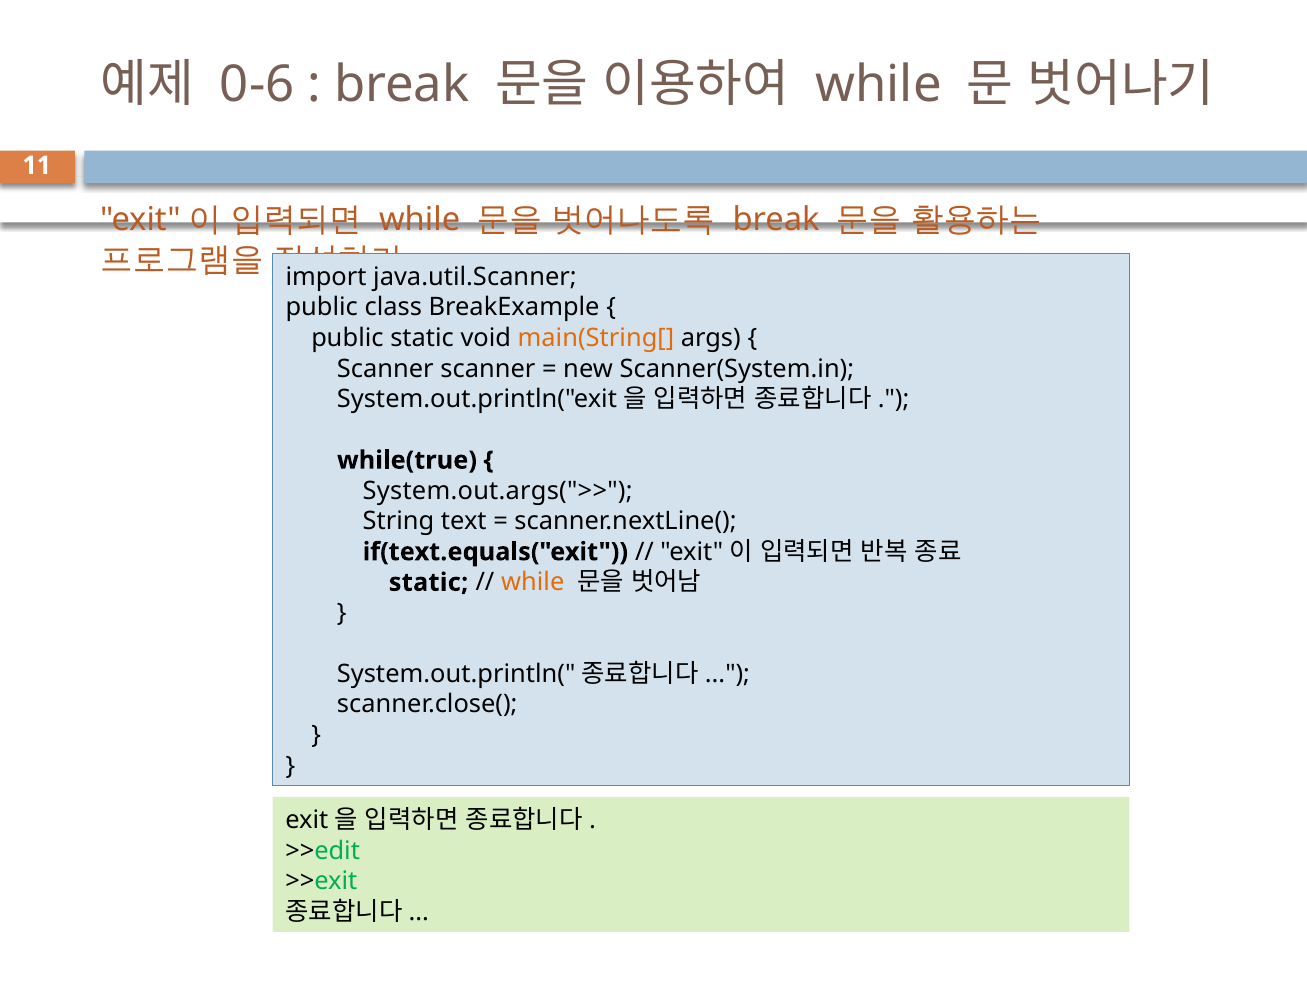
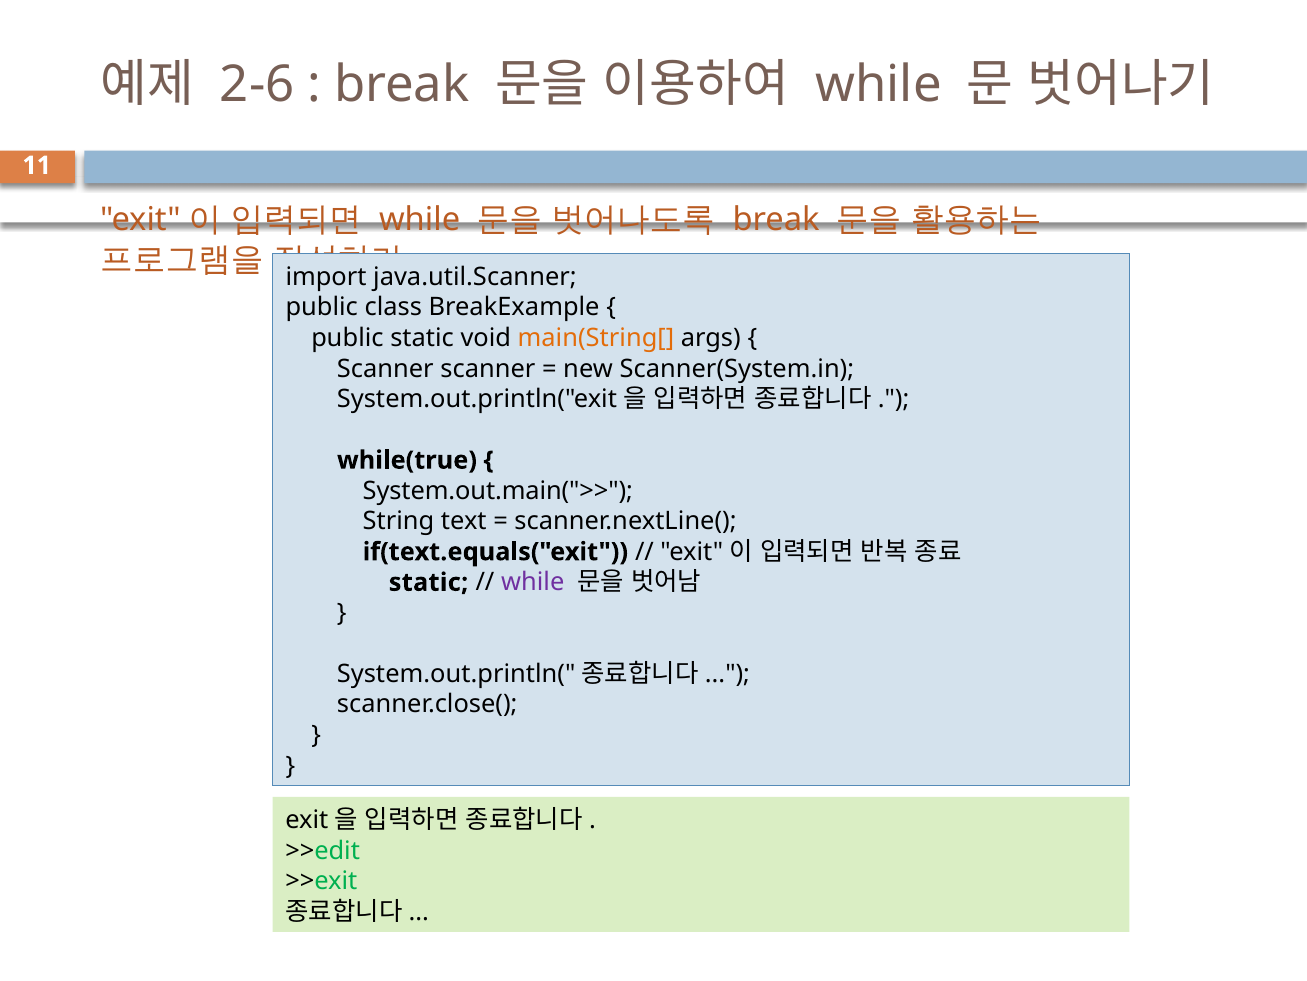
0-6: 0-6 -> 2-6 (257, 85)
System.out.args(">>: System.out.args(">> -> System.out.main(">> (498, 490)
while colour: orange -> purple (533, 582)
